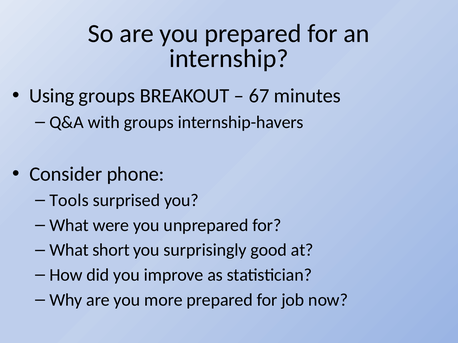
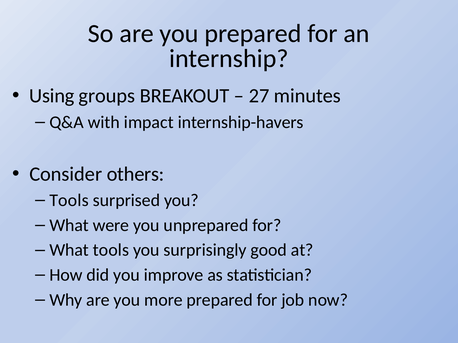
67: 67 -> 27 (259, 96)
with groups: groups -> impact (149, 122)
phone: phone -> others (136, 174)
What short: short -> tools (111, 250)
